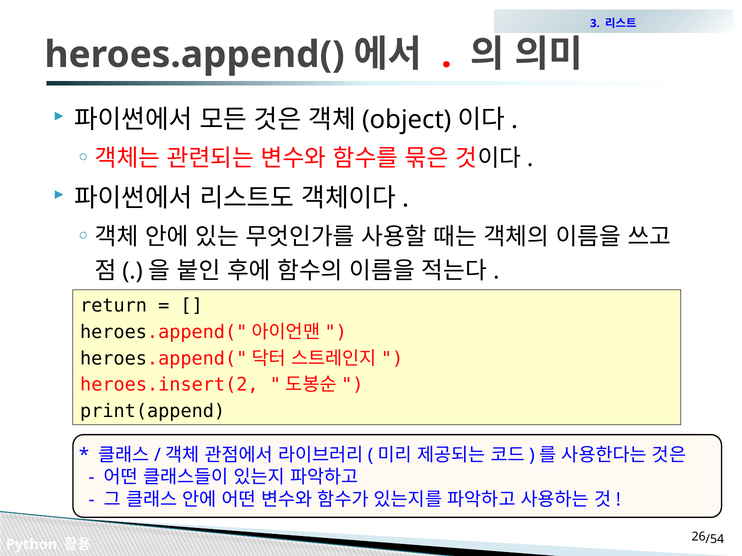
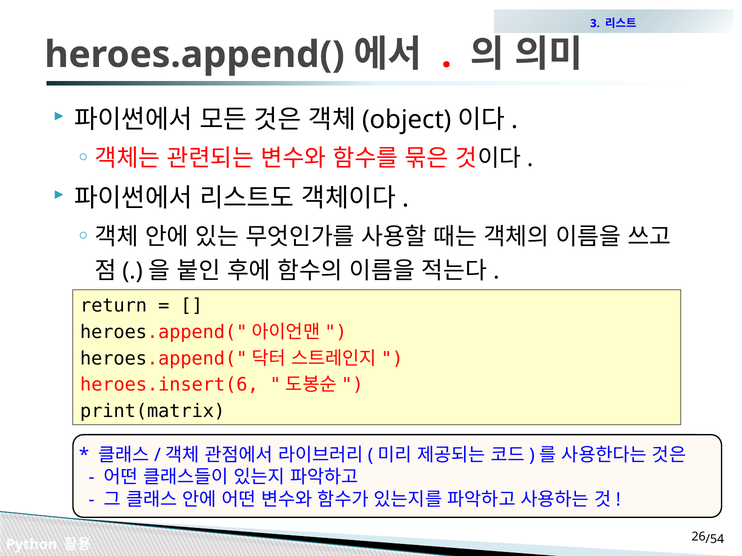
heroes.insert(2: heroes.insert(2 -> heroes.insert(6 (169, 385)
print(append: print(append -> print(matrix (153, 412)
